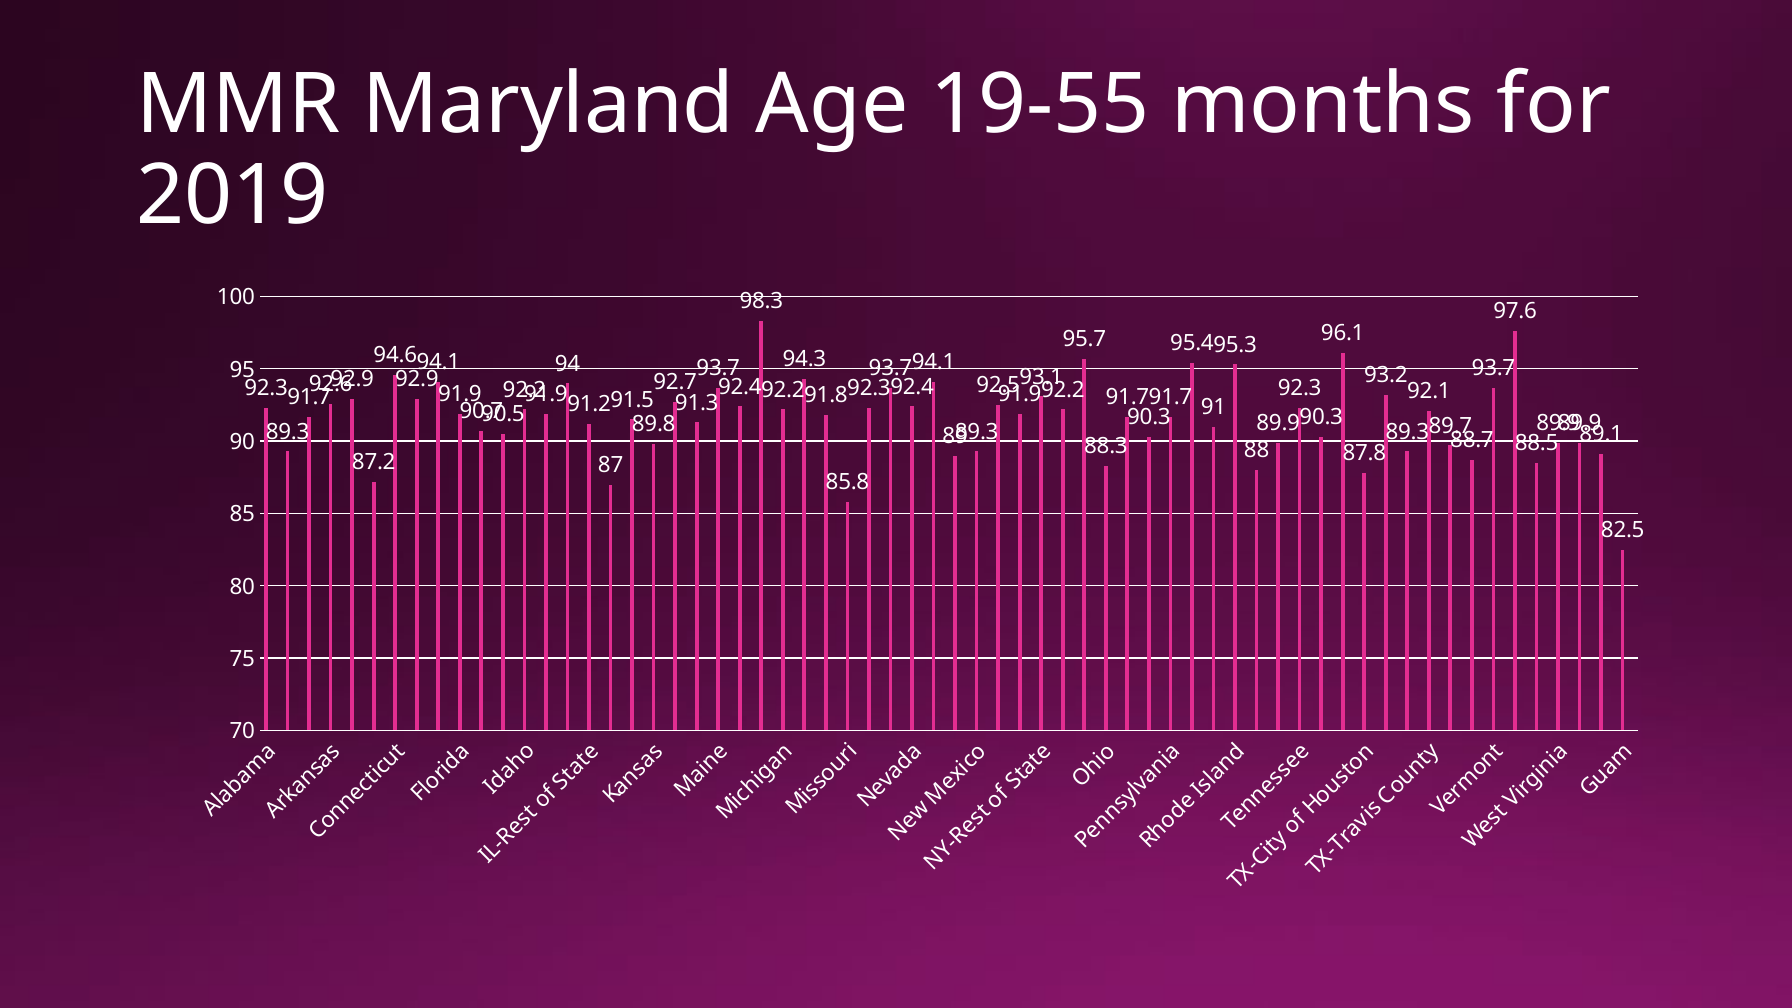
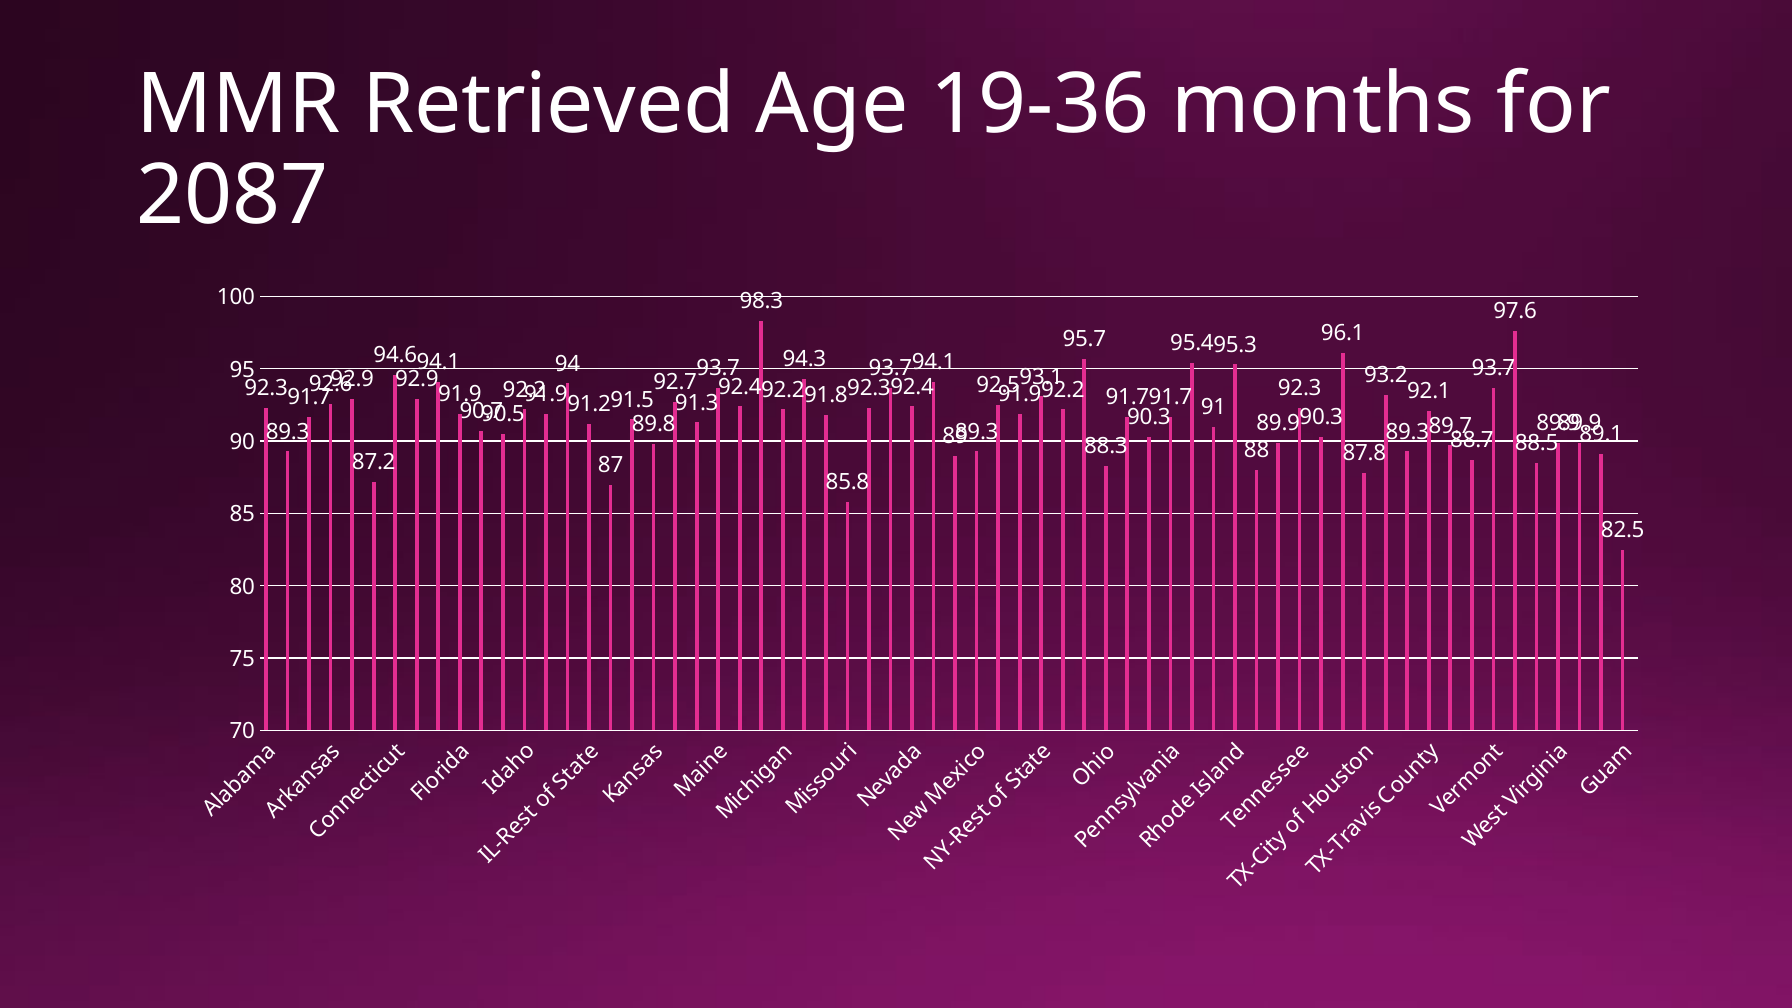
Maryland: Maryland -> Retrieved (549, 105)
19-55: 19-55 -> 19-36 (1040, 105)
2019: 2019 -> 2087 (233, 196)
